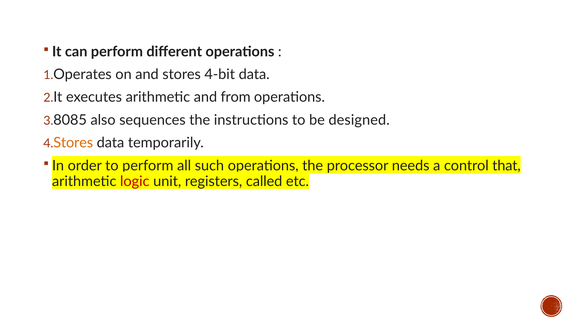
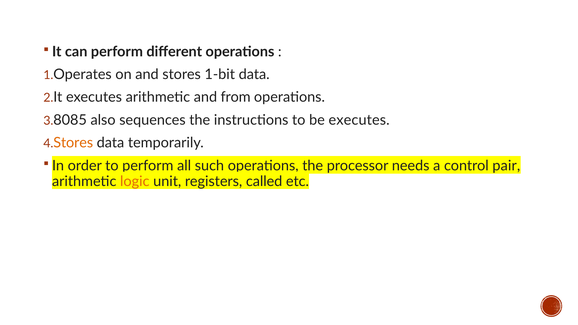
4-bit: 4-bit -> 1-bit (220, 74)
be designed: designed -> executes (359, 120)
that: that -> pair (506, 166)
logic colour: red -> orange (135, 181)
